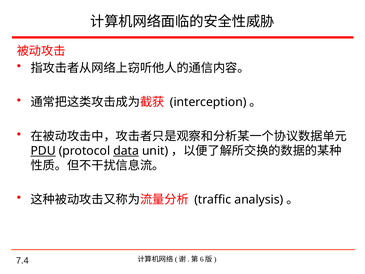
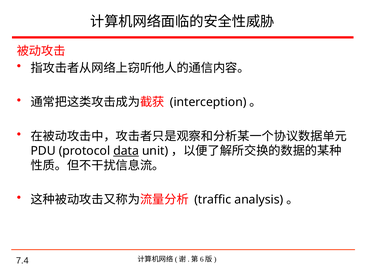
PDU underline: present -> none (43, 151)
